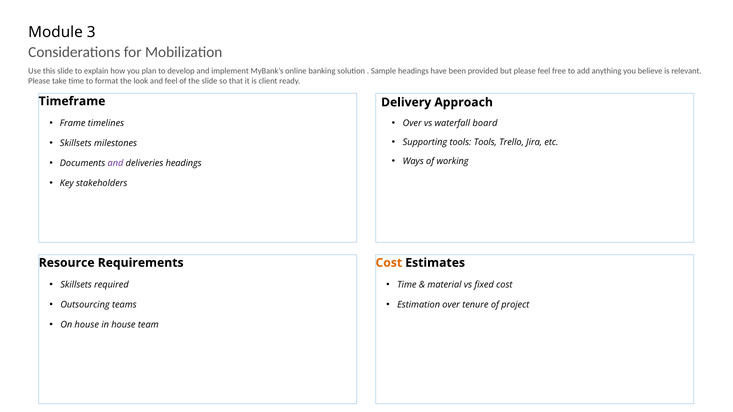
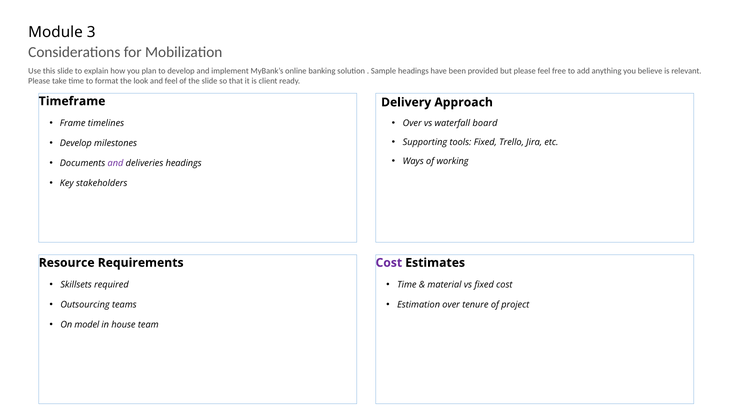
tools Tools: Tools -> Fixed (485, 142)
Skillsets: Skillsets -> Develop (76, 143)
Cost colour: orange -> purple (389, 263)
On house: house -> model (87, 325)
